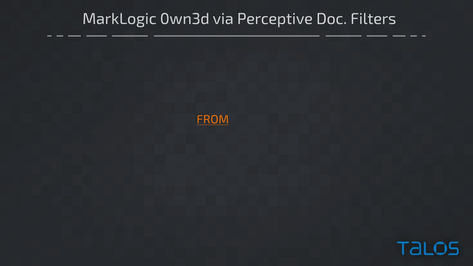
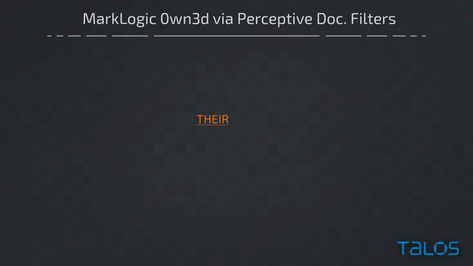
FROM: FROM -> THEIR (213, 120)
